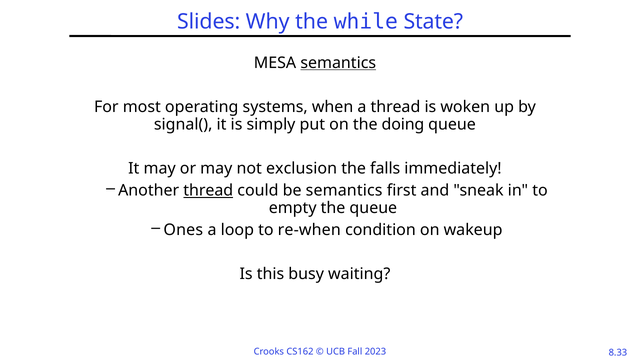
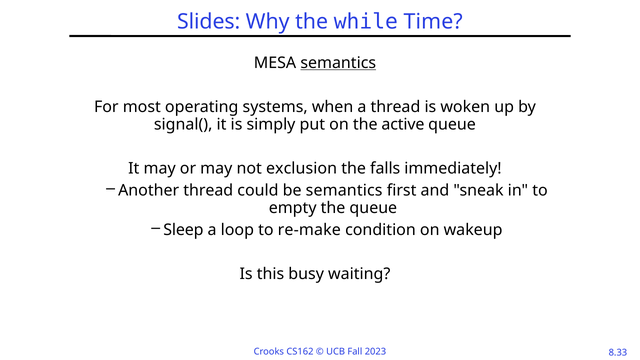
State: State -> Time (433, 22)
doing: doing -> active (403, 124)
thread underline: present -> none (208, 191)
Ones: Ones -> Sleep (183, 230)
re-when: re-when -> re-make (309, 230)
